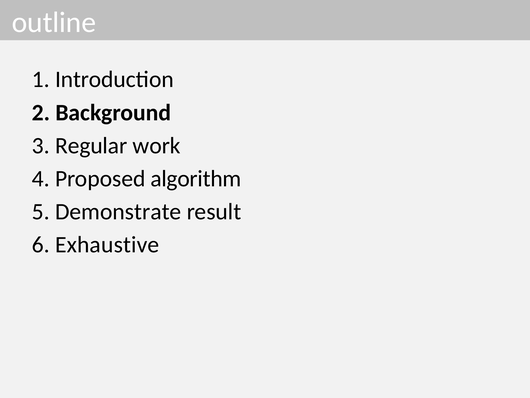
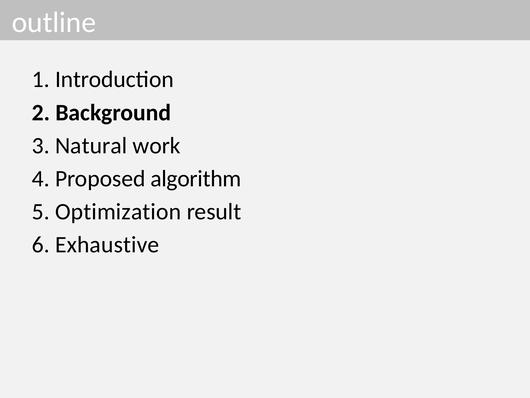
Regular: Regular -> Natural (91, 145)
Demonstrate: Demonstrate -> Optimization (118, 211)
